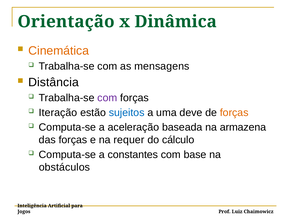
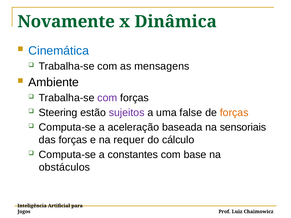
Orientação: Orientação -> Novamente (66, 22)
Cinemática colour: orange -> blue (59, 51)
Distância: Distância -> Ambiente (54, 82)
Iteração: Iteração -> Steering (58, 113)
sujeitos colour: blue -> purple (127, 113)
deve: deve -> false (191, 113)
armazena: armazena -> sensoriais (243, 127)
